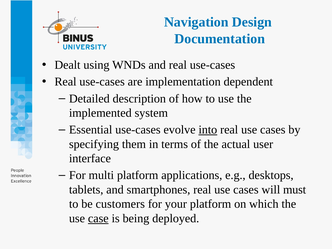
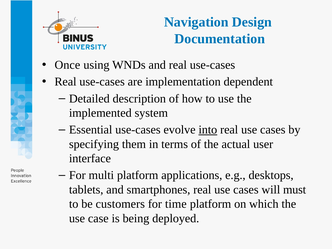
Dealt: Dealt -> Once (67, 65)
your: your -> time (176, 204)
case underline: present -> none (98, 218)
